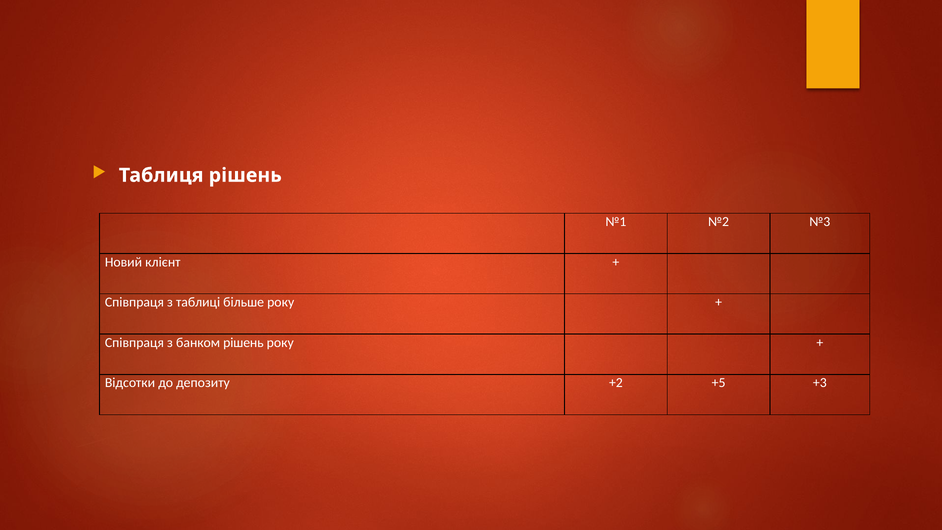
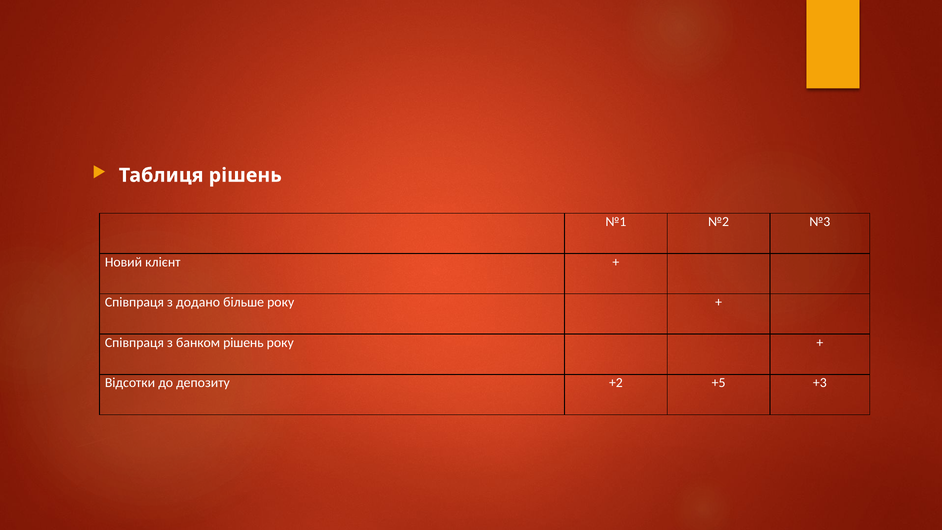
таблиці: таблиці -> додано (198, 302)
